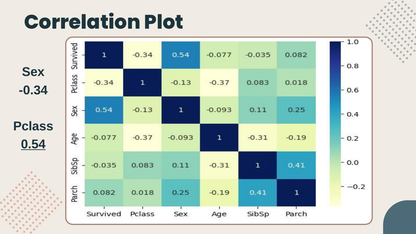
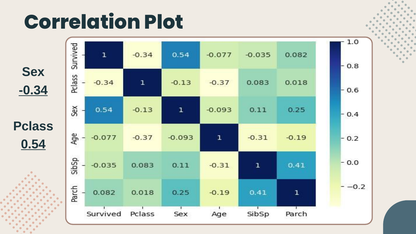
-0.34 underline: none -> present (33, 90)
